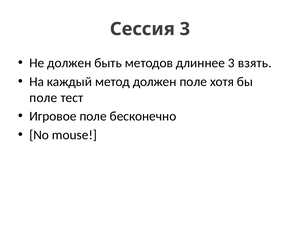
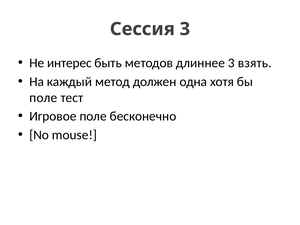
Не должен: должен -> интерес (69, 63)
должен поле: поле -> одна (193, 82)
